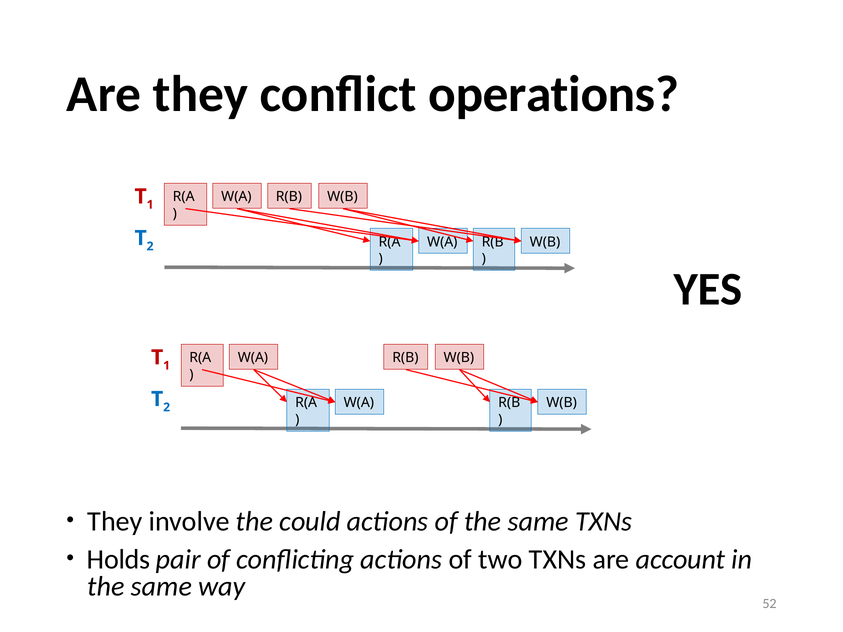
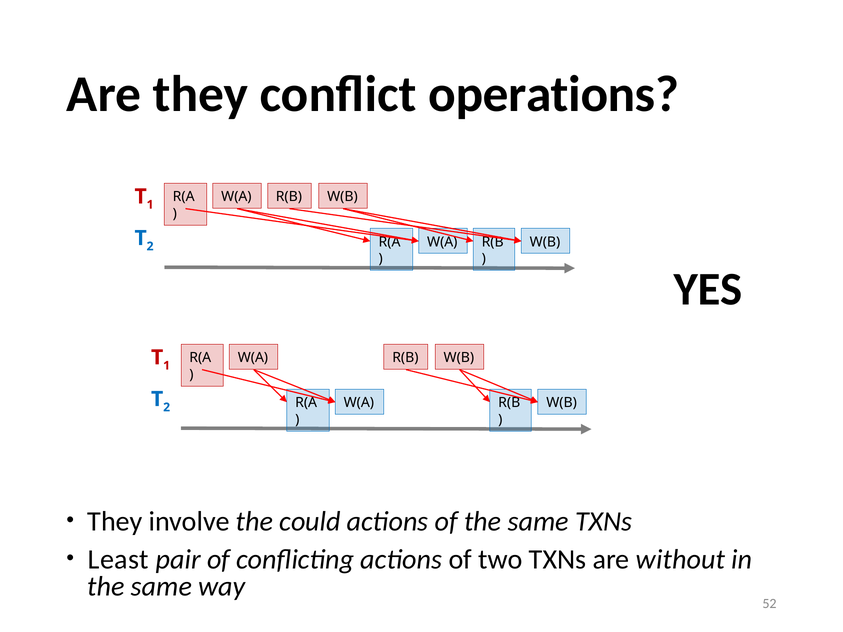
Holds: Holds -> Least (118, 560)
account: account -> without (680, 560)
